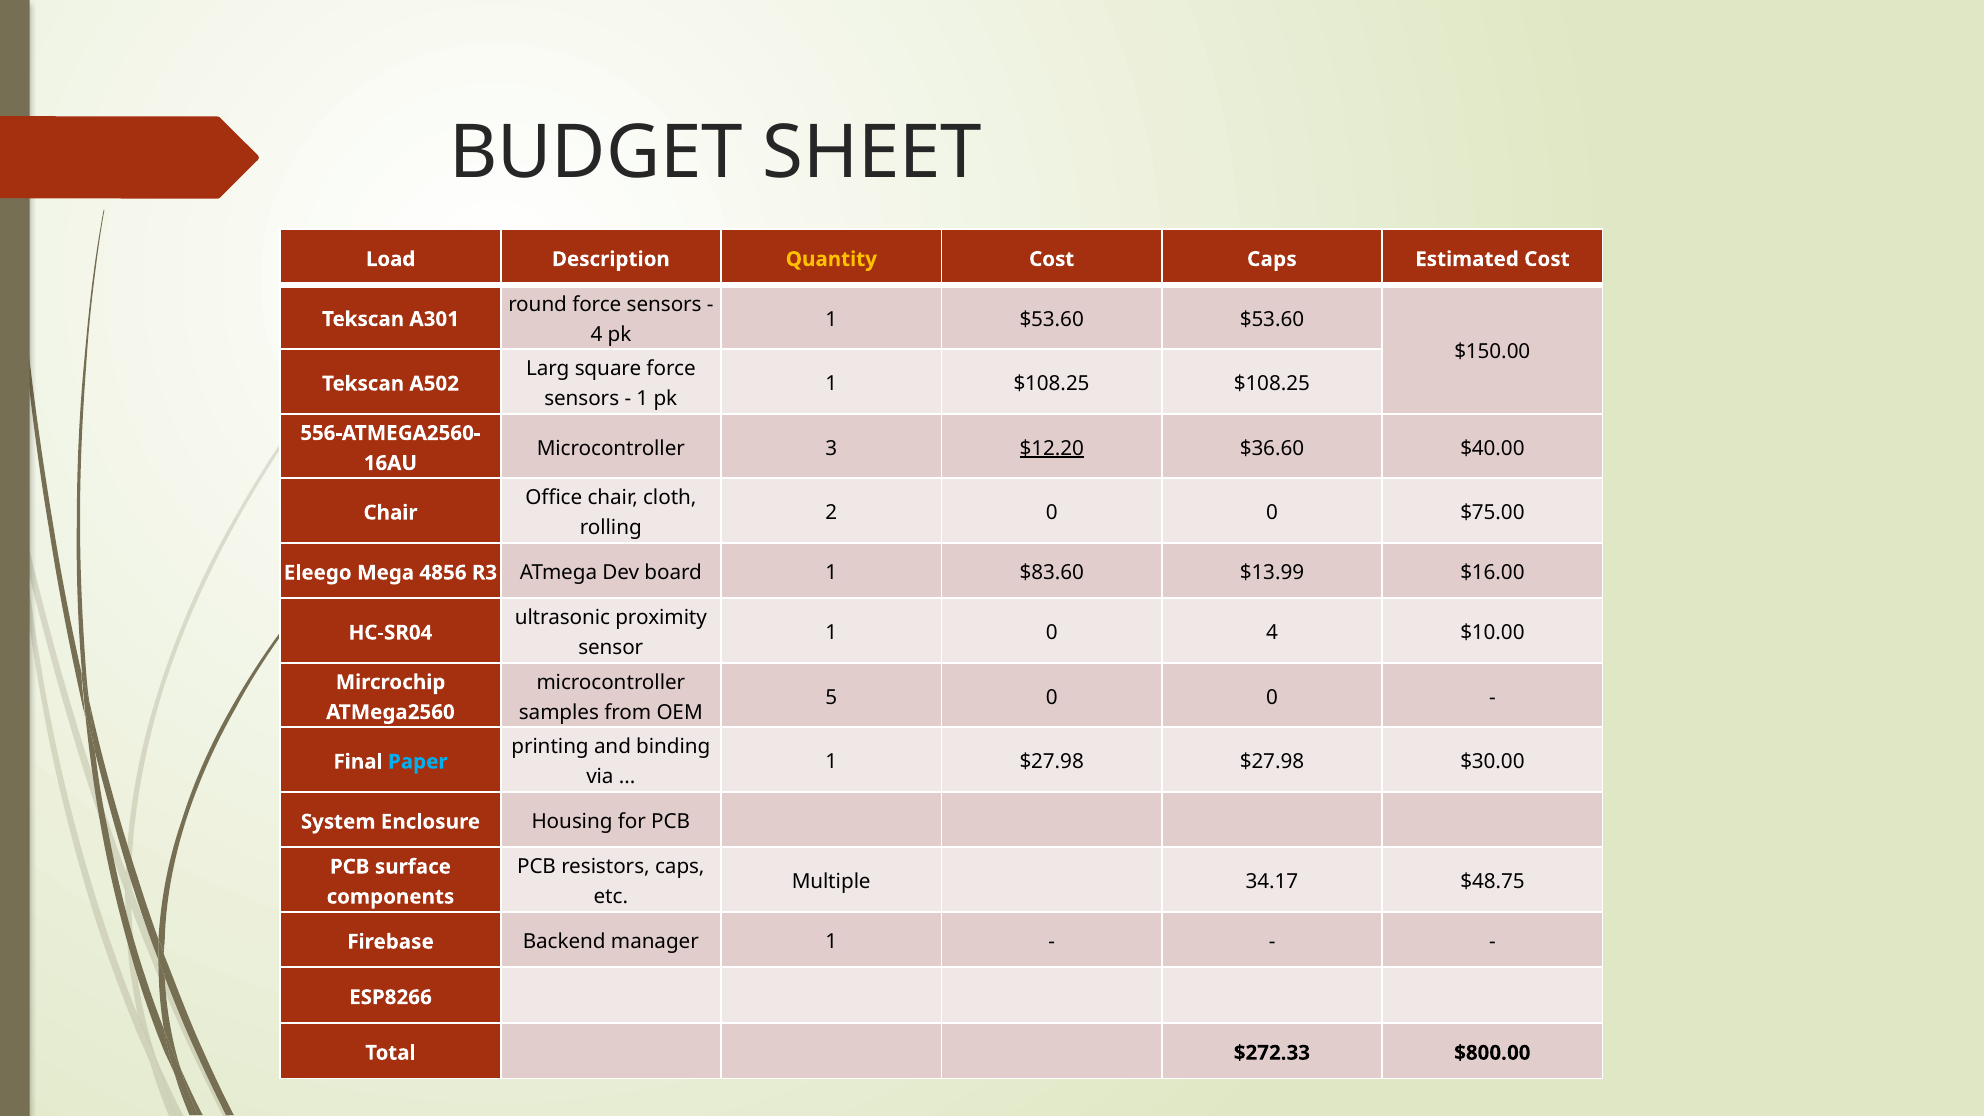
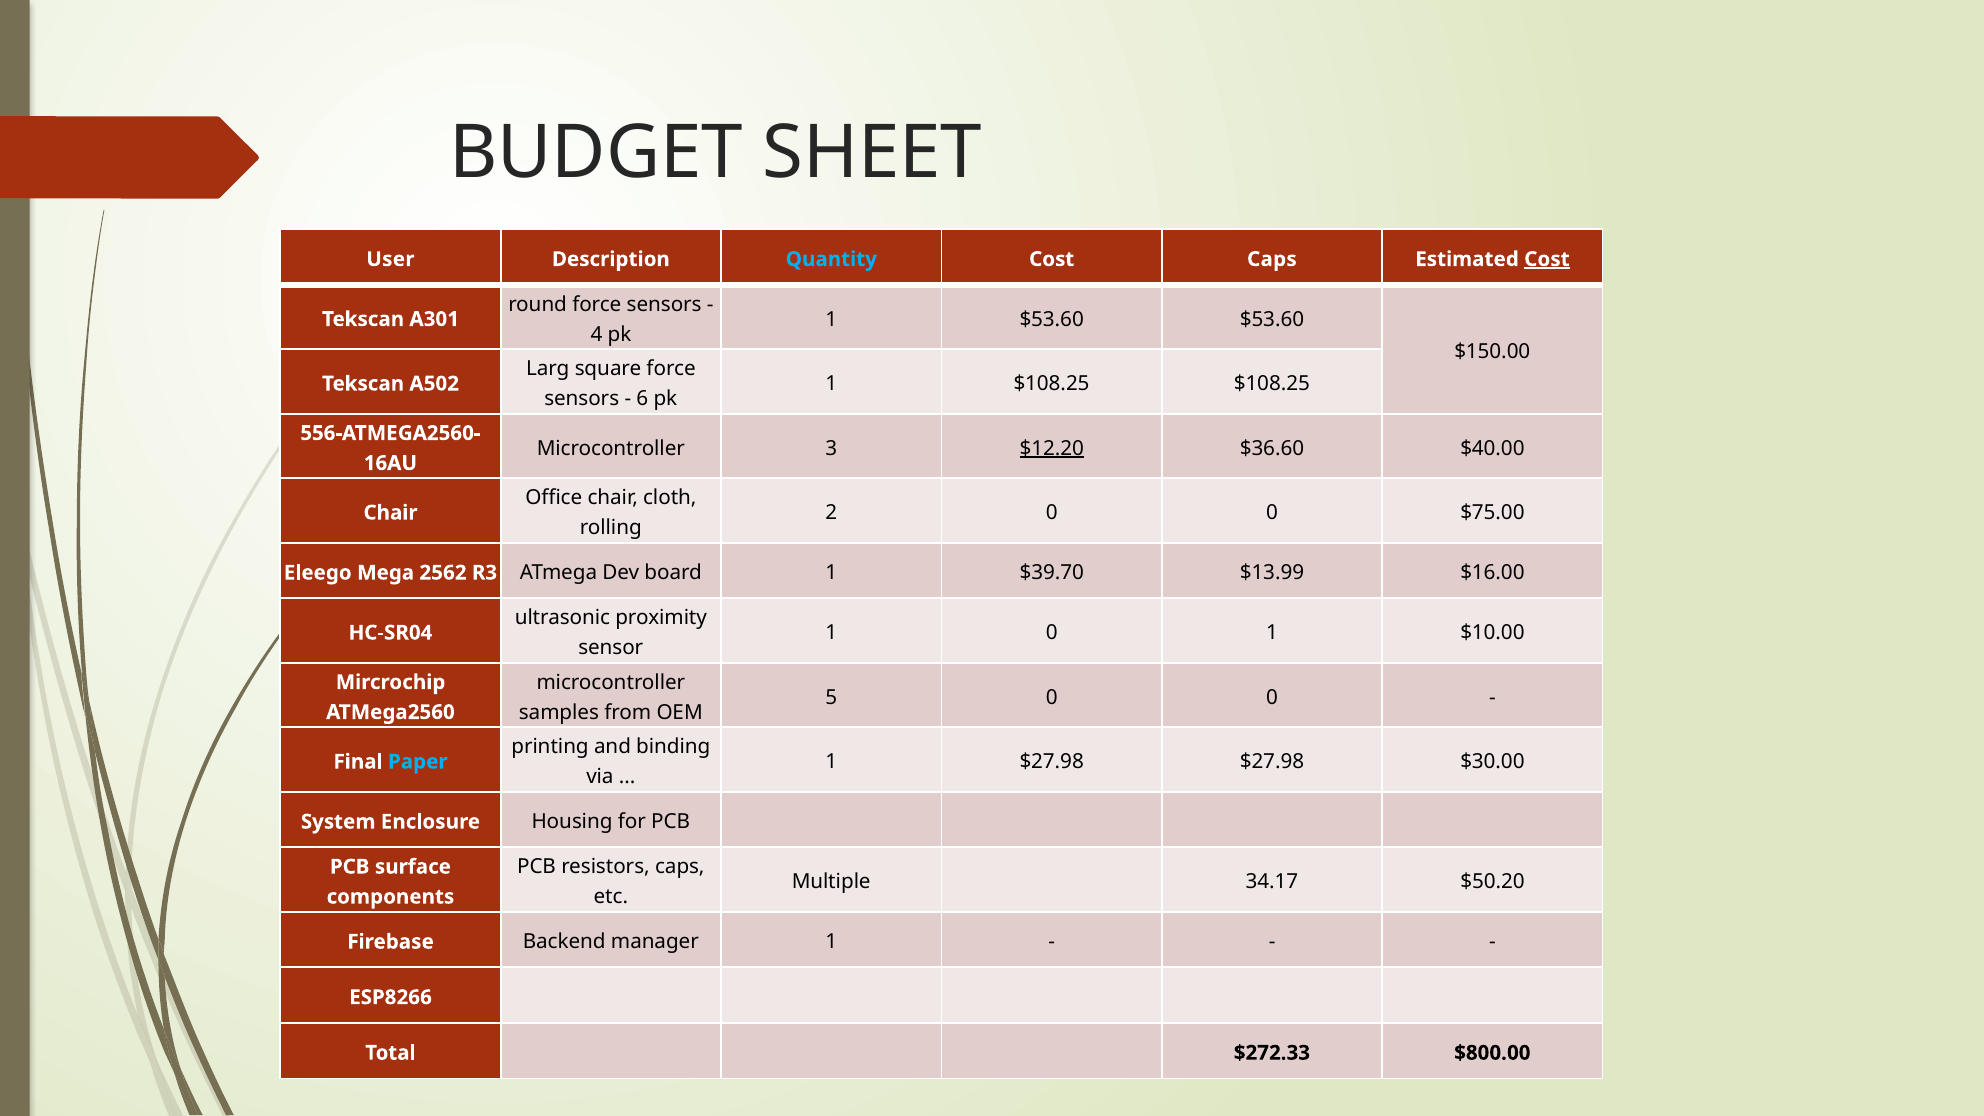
Load: Load -> User (390, 259)
Quantity colour: yellow -> light blue (831, 259)
Cost underline: none -> present (1547, 259)
1: 1 -> 6 (642, 399)
4856: 4856 -> 2562 (443, 573)
$83.60: $83.60 -> $39.70 (1052, 573)
0 4: 4 -> 1 (1272, 633)
$48.75: $48.75 -> $50.20 (1492, 882)
